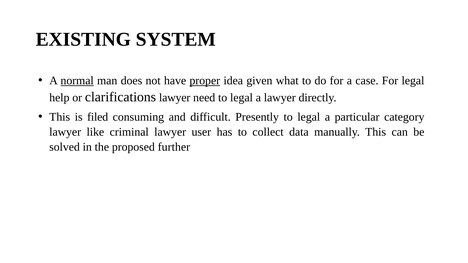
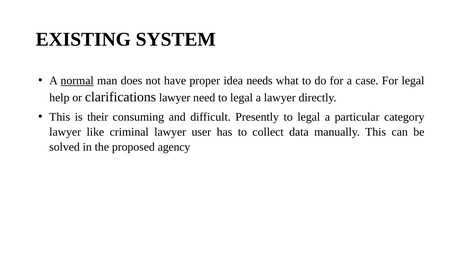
proper underline: present -> none (205, 81)
given: given -> needs (260, 81)
filed: filed -> their (98, 117)
further: further -> agency (174, 147)
